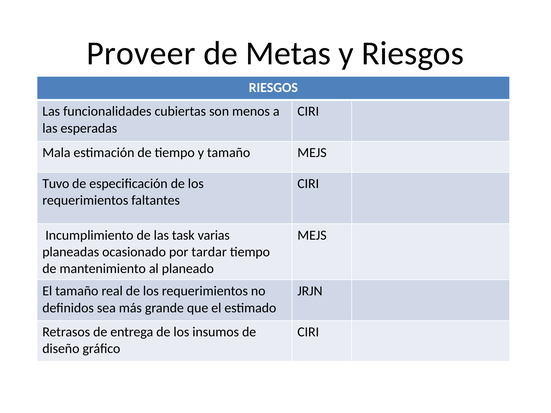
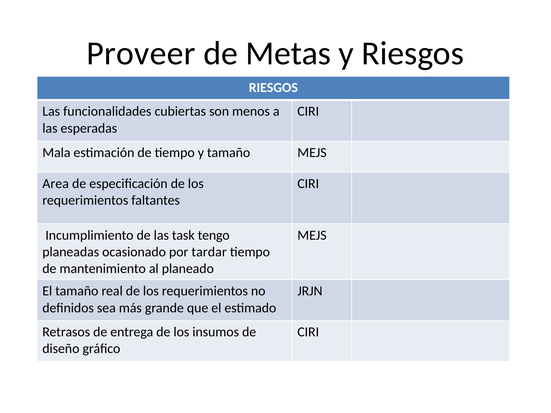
Tuvo: Tuvo -> Area (56, 184)
varias: varias -> tengo (214, 235)
